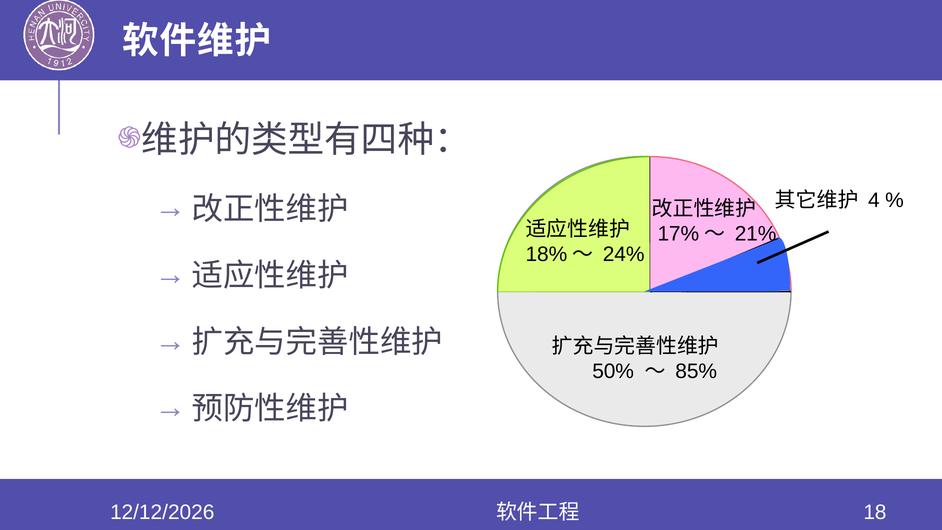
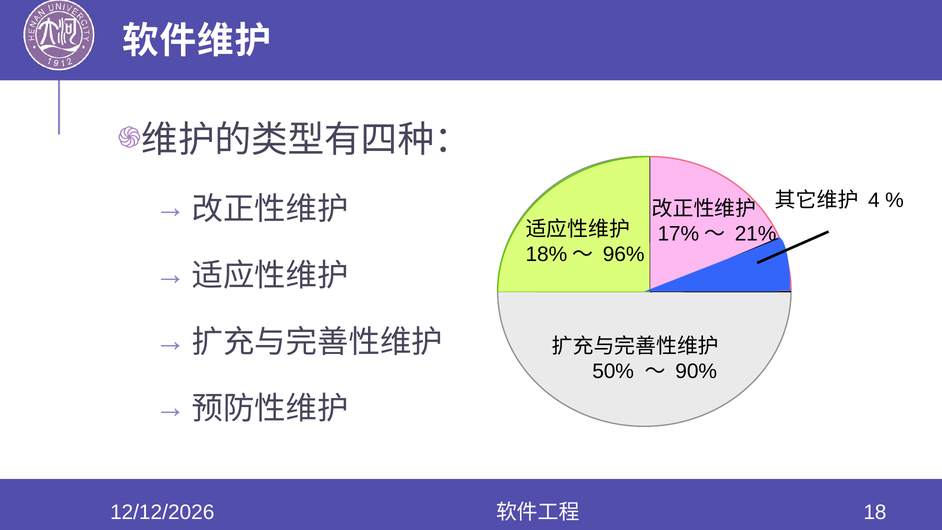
24%: 24% -> 96% (624, 254)
85%: 85% -> 90% (696, 371)
